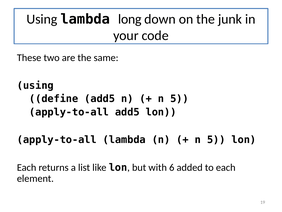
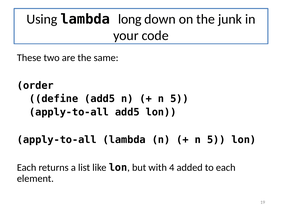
using: using -> order (35, 85)
6: 6 -> 4 (172, 167)
